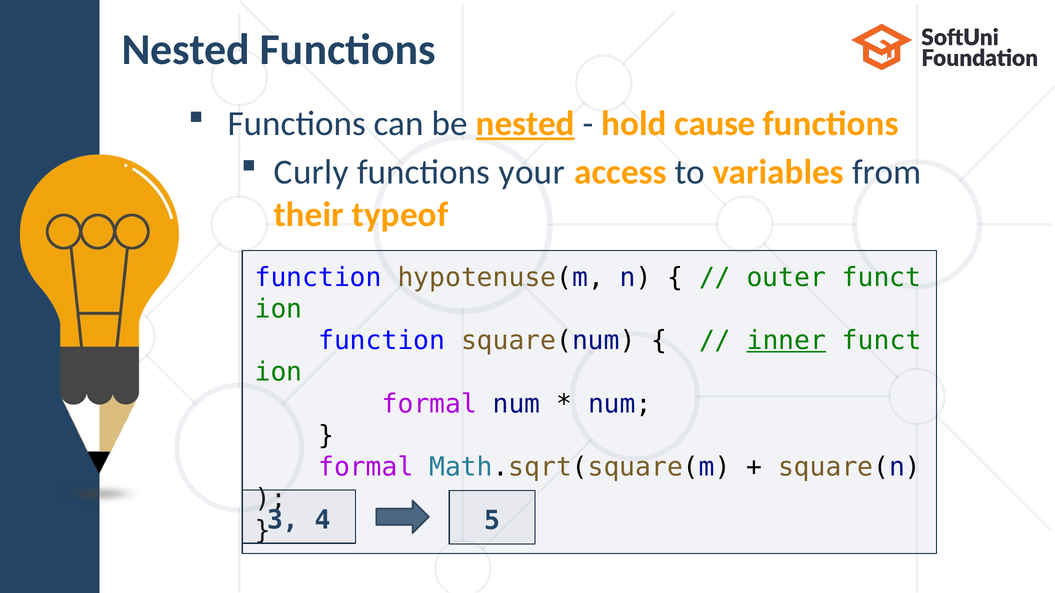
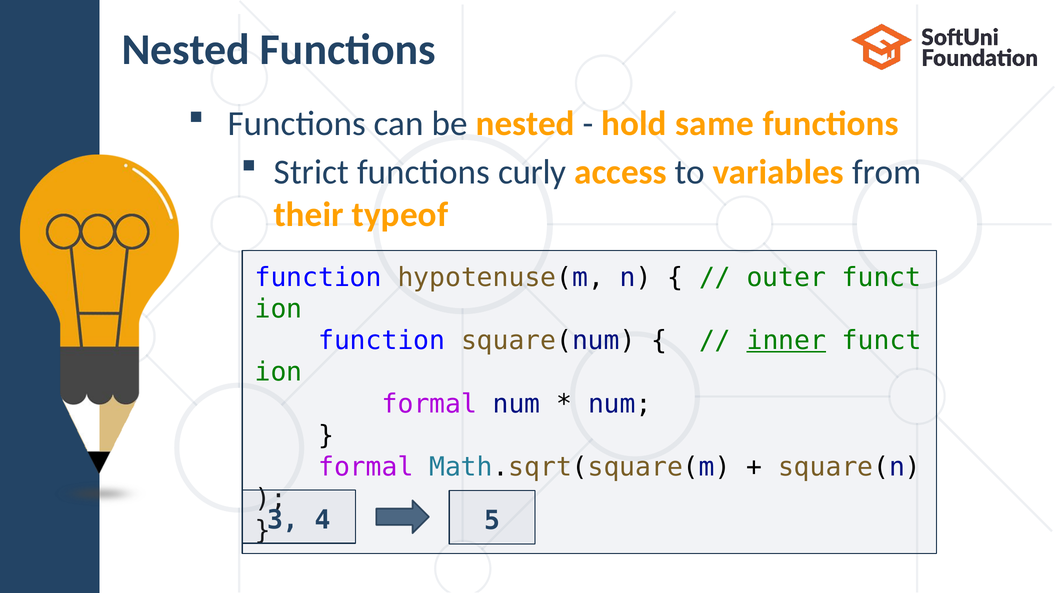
nested underline: present -> none (525, 124)
cause: cause -> same (714, 124)
Curly: Curly -> Strict (311, 173)
your: your -> curly (532, 173)
